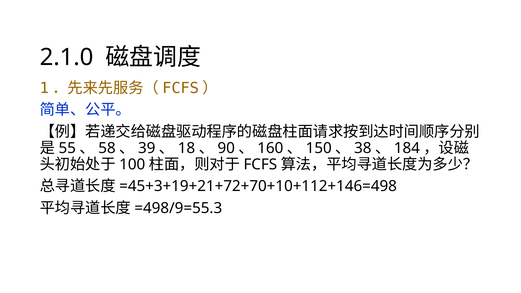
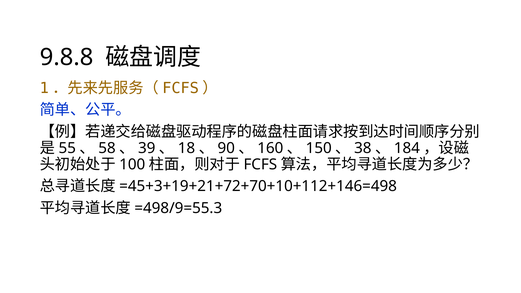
2.1.0: 2.1.0 -> 9.8.8 (67, 57)
